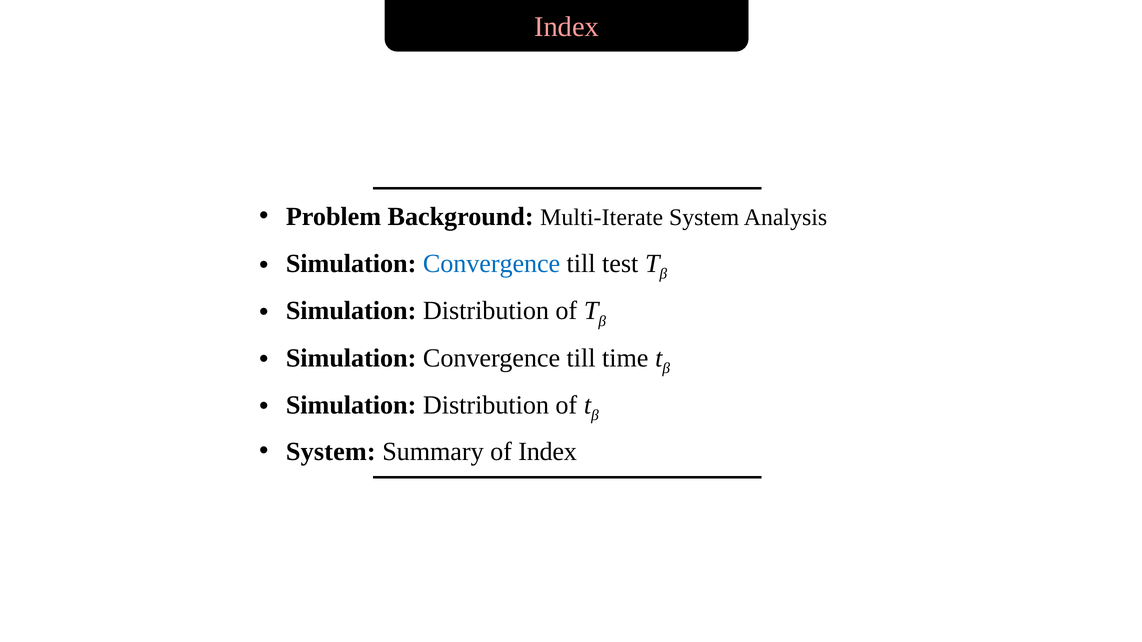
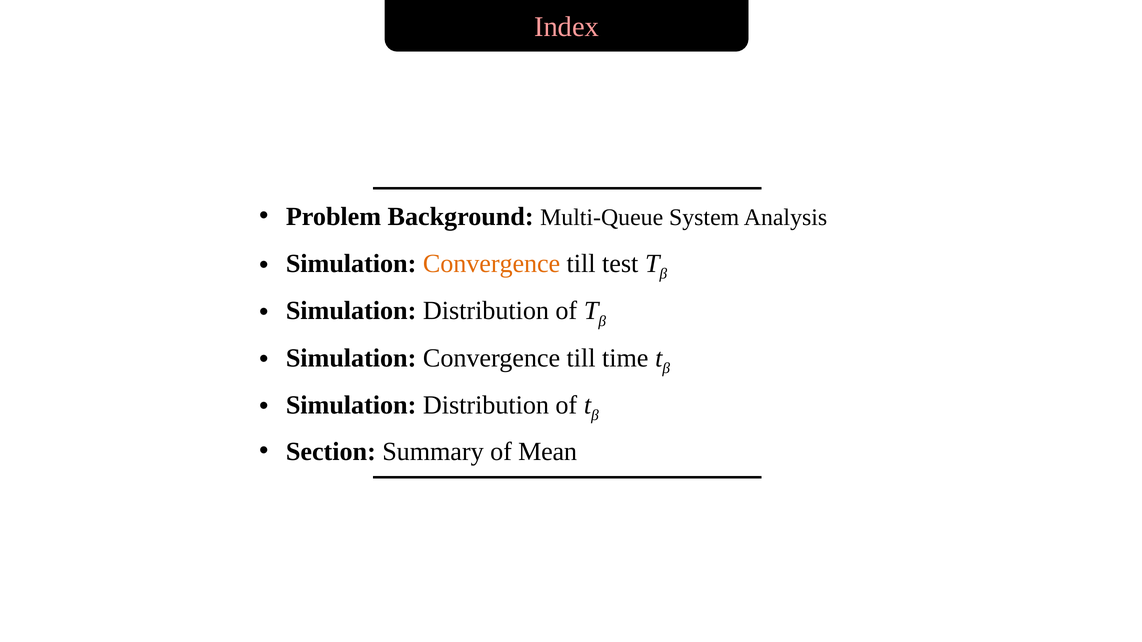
Multi-Iterate: Multi-Iterate -> Multi-Queue (602, 217)
Convergence colour: blue -> orange (492, 264)
System: System -> Section (331, 452)
of Index: Index -> Mean (548, 452)
